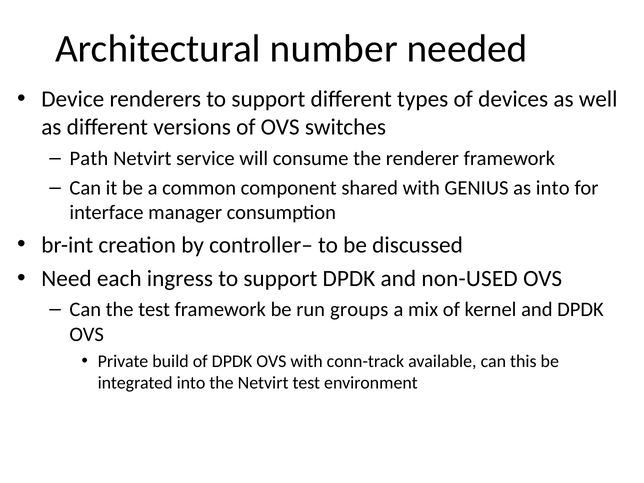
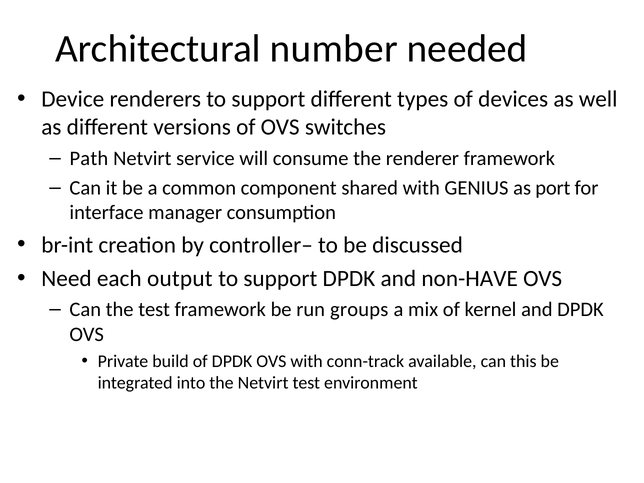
as into: into -> port (553, 188)
ingress: ingress -> output (180, 278)
non-USED: non-USED -> non-HAVE (470, 278)
